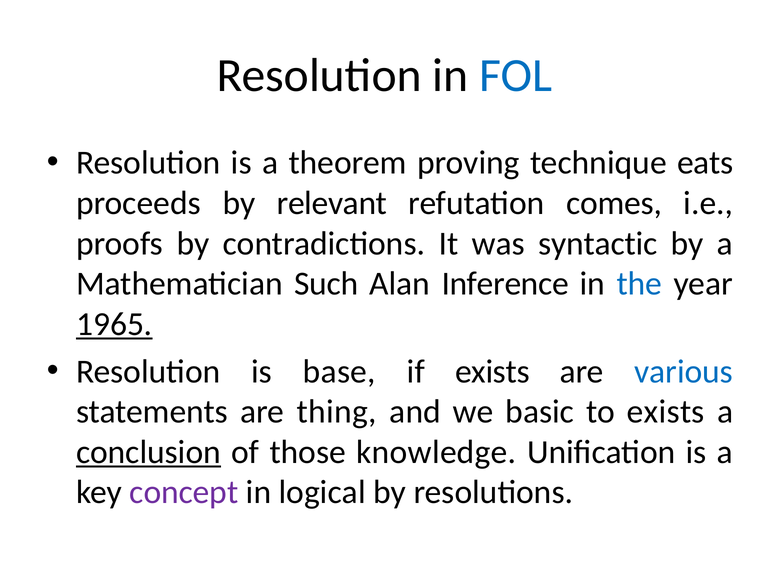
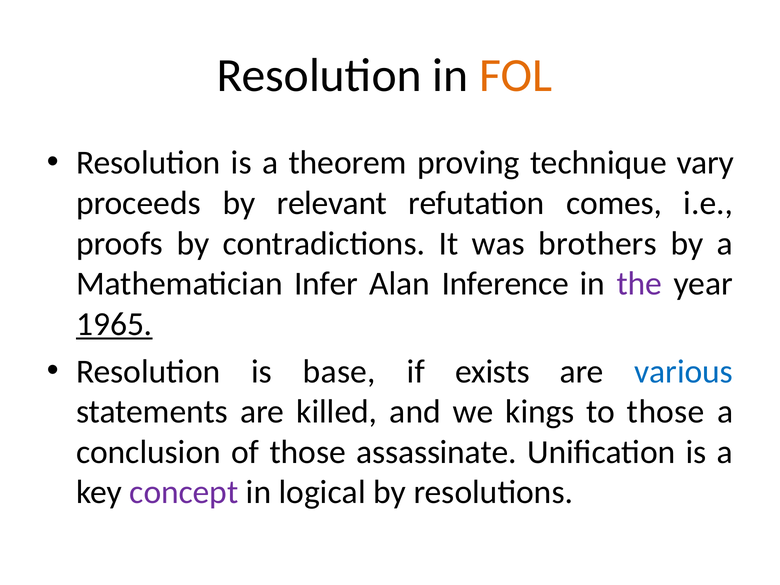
FOL colour: blue -> orange (516, 76)
eats: eats -> vary (705, 163)
syntactic: syntactic -> brothers (598, 244)
Such: Such -> Infer (326, 284)
the colour: blue -> purple (639, 284)
thing: thing -> killed (337, 412)
basic: basic -> kings (540, 412)
to exists: exists -> those (666, 412)
conclusion underline: present -> none (148, 452)
knowledge: knowledge -> assassinate (437, 452)
